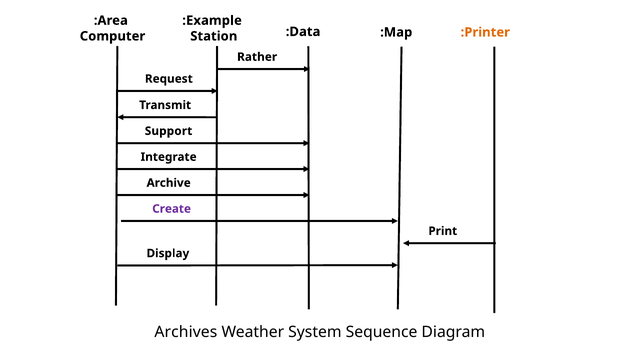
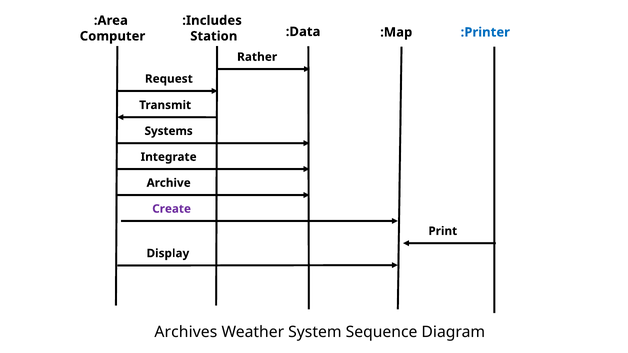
:Example: :Example -> :Includes (212, 20)
:Printer colour: orange -> blue (485, 32)
Support: Support -> Systems (169, 131)
